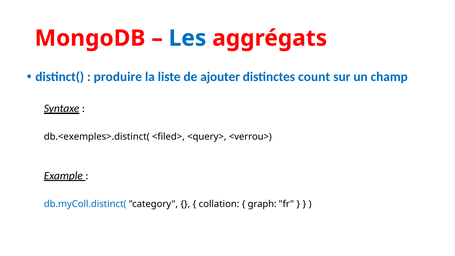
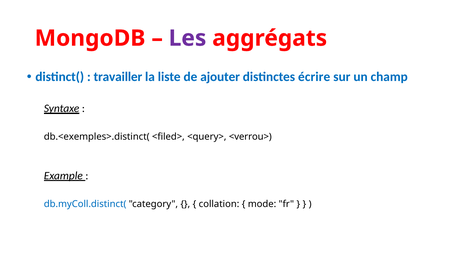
Les colour: blue -> purple (187, 38)
produire: produire -> travailler (118, 77)
count: count -> écrire (314, 77)
graph: graph -> mode (262, 204)
